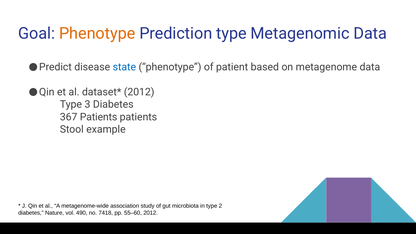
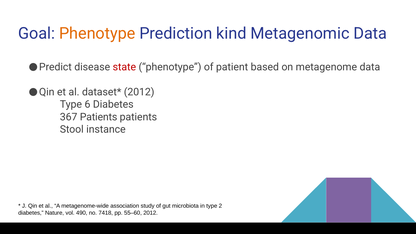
Prediction type: type -> kind (231, 34)
state colour: blue -> red (124, 67)
3: 3 -> 6 (87, 104)
example: example -> instance (106, 129)
